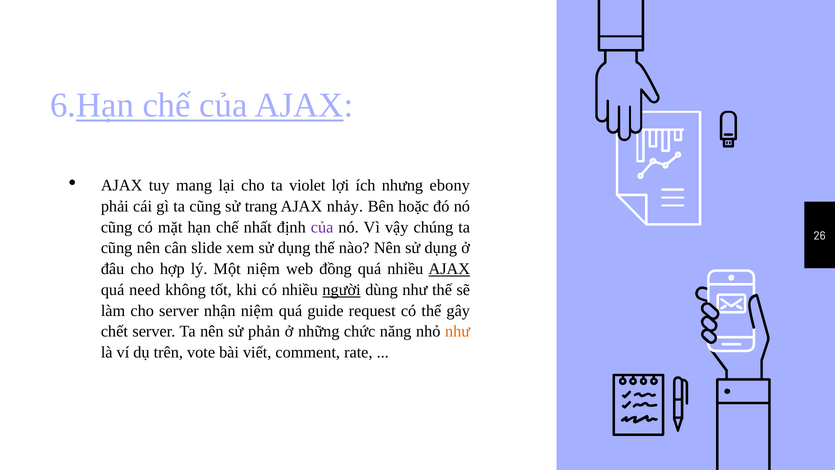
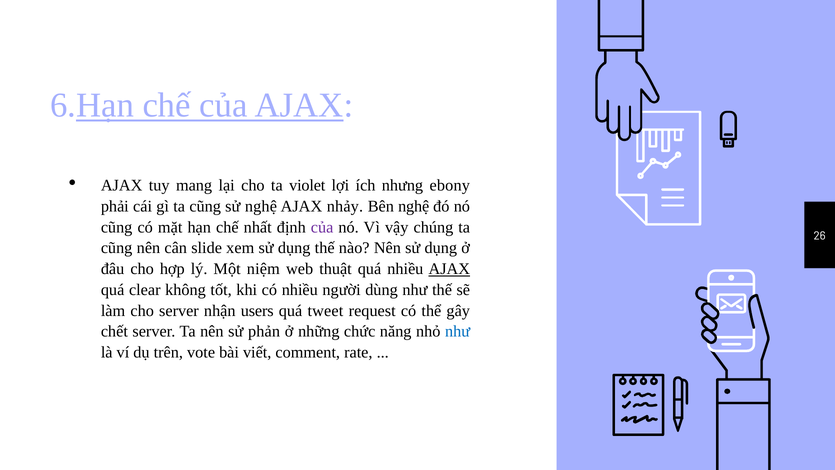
sử trang: trang -> nghệ (261, 206)
Bên hoặc: hoặc -> nghệ (414, 206)
đồng: đồng -> thuật (335, 269)
need: need -> clear (145, 290)
người underline: present -> none (342, 290)
nhận niệm: niệm -> users (257, 310)
guide: guide -> tweet (325, 310)
như colour: orange -> blue (458, 331)
